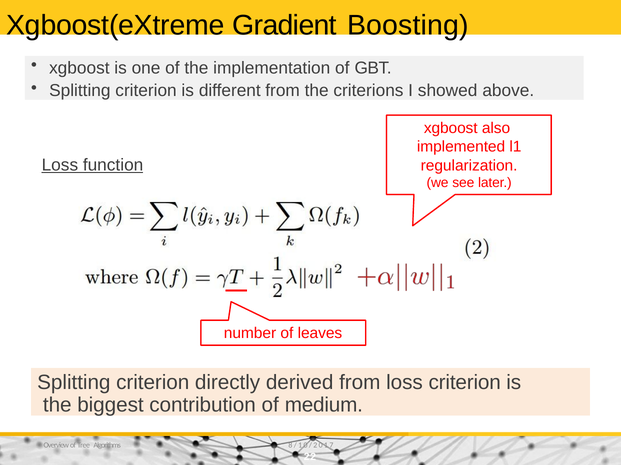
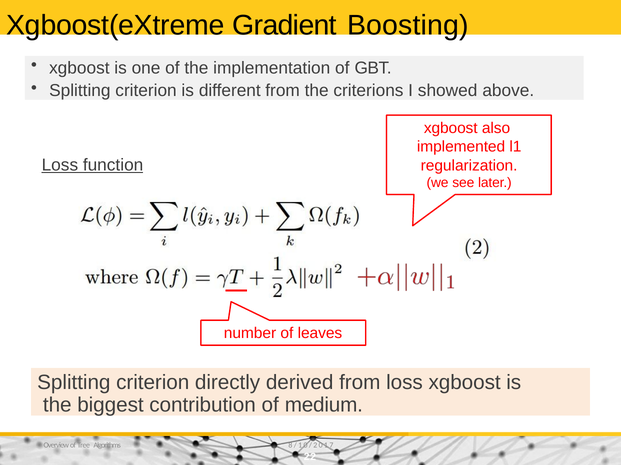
loss criterion: criterion -> xgboost (465, 383)
